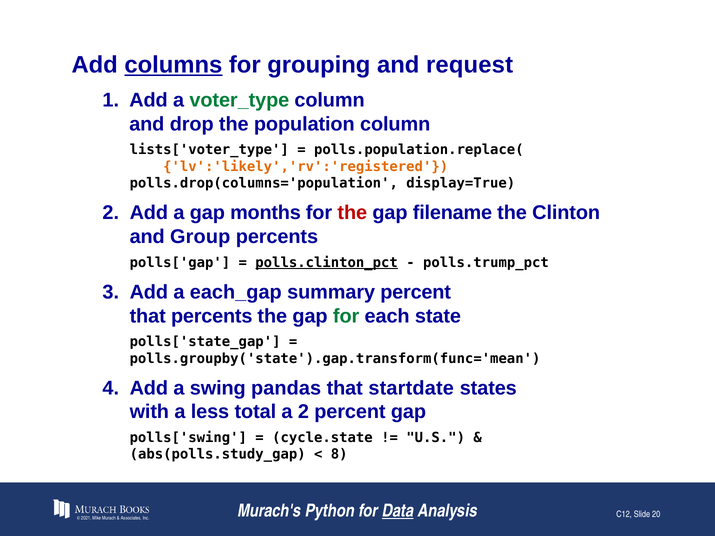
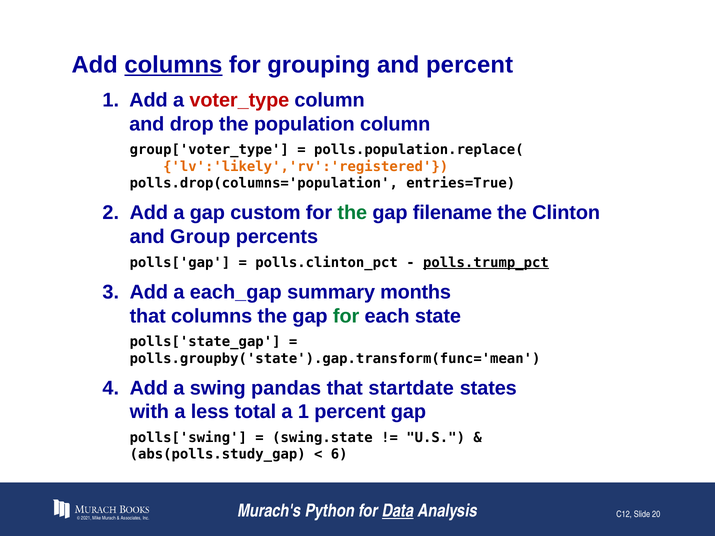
and request: request -> percent (470, 65)
voter_type colour: green -> red (239, 100)
lists['voter_type: lists['voter_type -> group['voter_type (209, 150)
display=True: display=True -> entries=True (461, 183)
months: months -> custom (265, 213)
the colour: red -> green (352, 213)
polls.clinton_pct underline: present -> none (327, 263)
polls.trump_pct underline: none -> present (486, 263)
summary percent: percent -> months (416, 292)
that percents: percents -> columns (212, 316)
a 2: 2 -> 1 (303, 412)
cycle.state: cycle.state -> swing.state (322, 438)
8: 8 -> 6 (339, 455)
